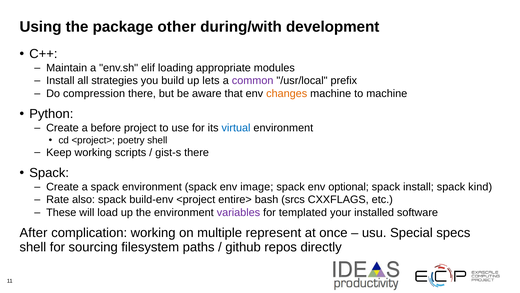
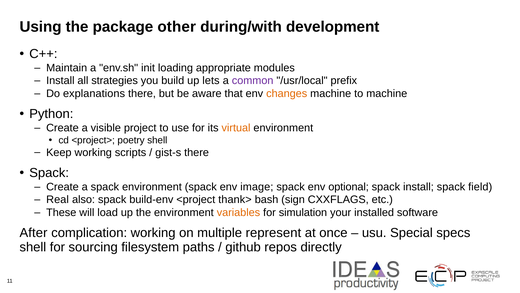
elif: elif -> init (148, 68)
compression: compression -> explanations (94, 93)
before: before -> visible (106, 128)
virtual colour: blue -> orange (236, 128)
kind: kind -> field (480, 187)
Rate: Rate -> Real (58, 199)
entire>: entire> -> thank> (235, 199)
srcs: srcs -> sign (293, 199)
variables colour: purple -> orange (238, 212)
templated: templated -> simulation (303, 212)
